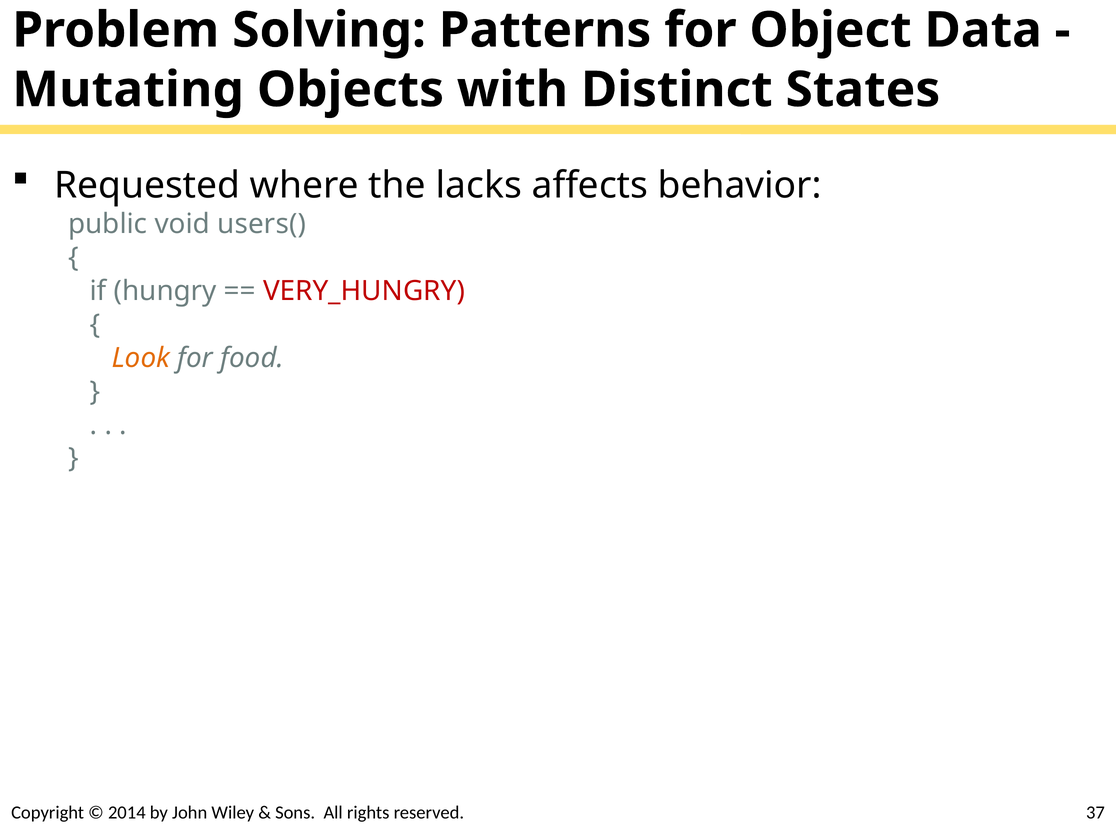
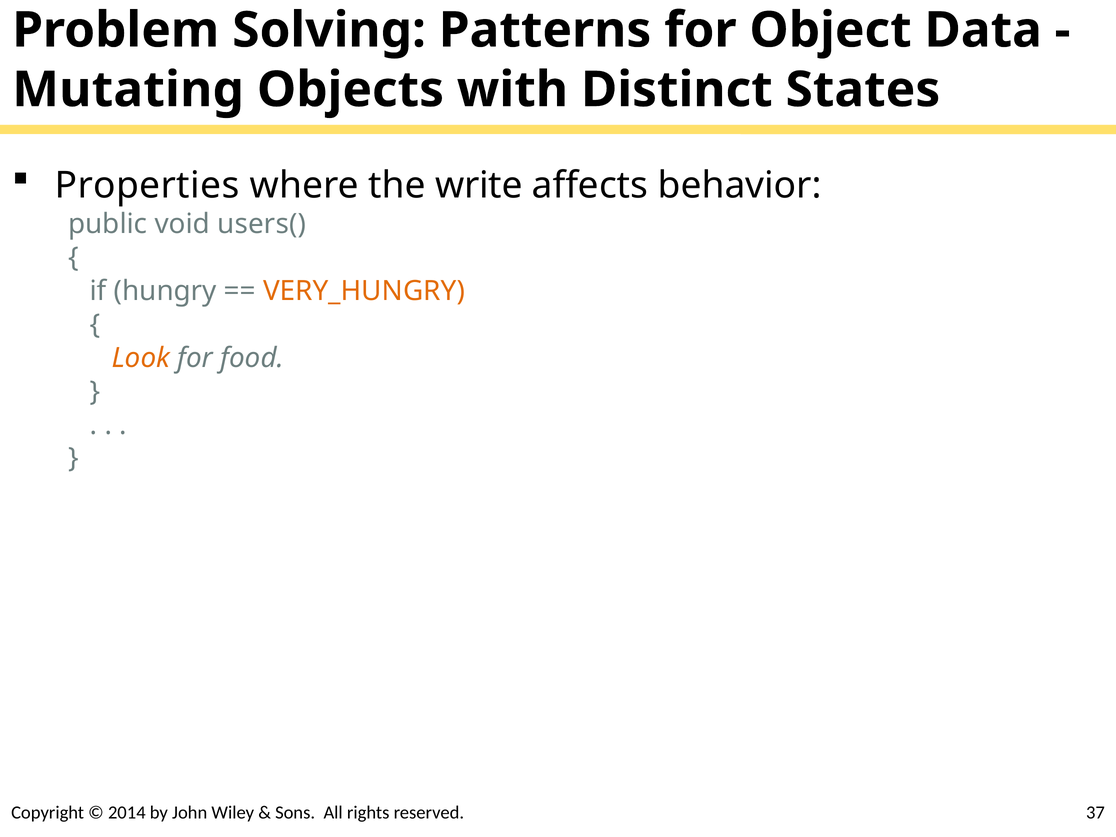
Requested: Requested -> Properties (147, 186)
lacks: lacks -> write (479, 186)
VERY_HUNGRY colour: red -> orange (364, 291)
